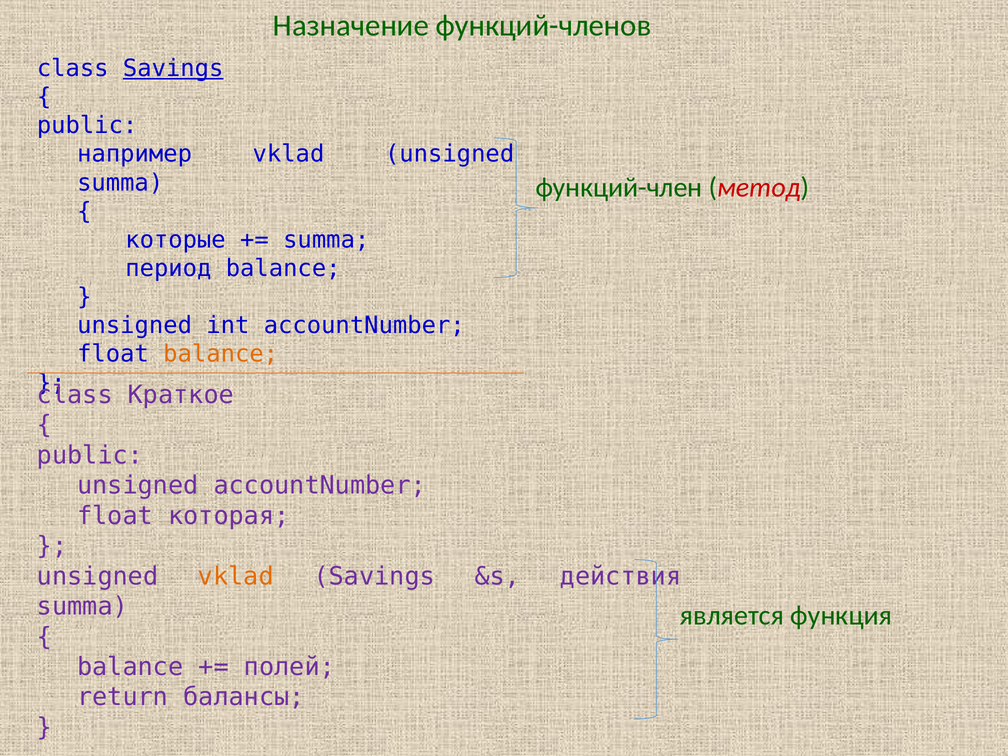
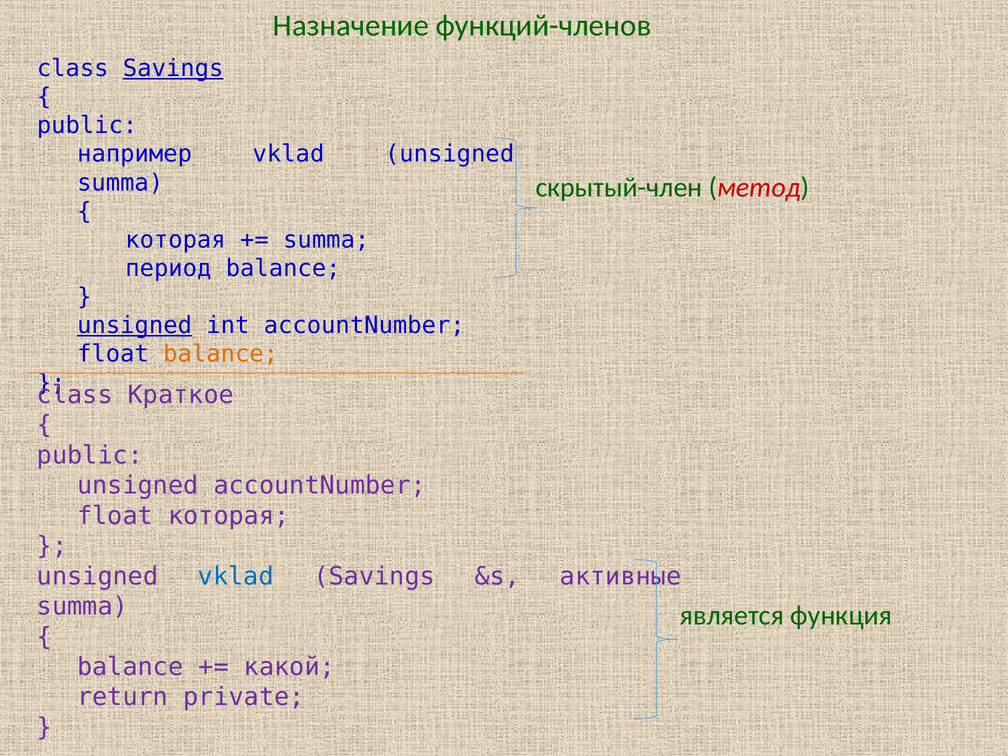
функций-член: функций-член -> скрытый-член (619, 187)
которые: которые -> которая (175, 240)
unsigned underline: none -> present (135, 326)
vklad colour: orange -> blue (236, 576)
действия: действия -> активные (621, 576)
полей: полей -> какой (289, 667)
балансы: балансы -> private (244, 697)
